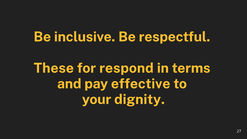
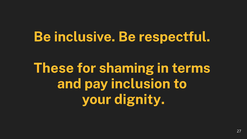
respond: respond -> shaming (127, 68)
effective: effective -> inclusion (141, 84)
